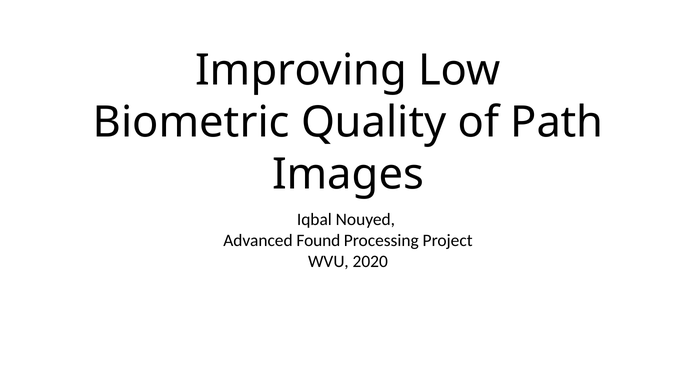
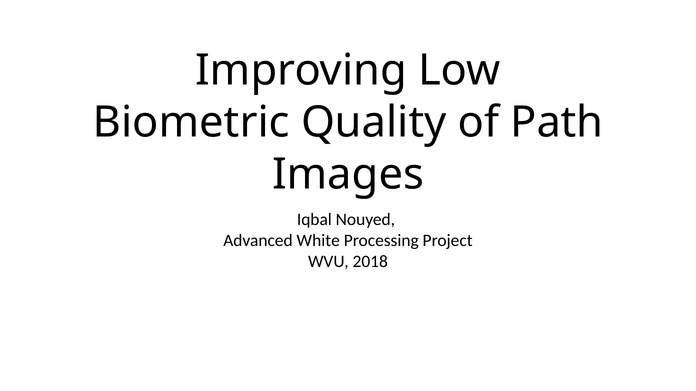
Found: Found -> White (318, 241)
2020: 2020 -> 2018 (370, 262)
